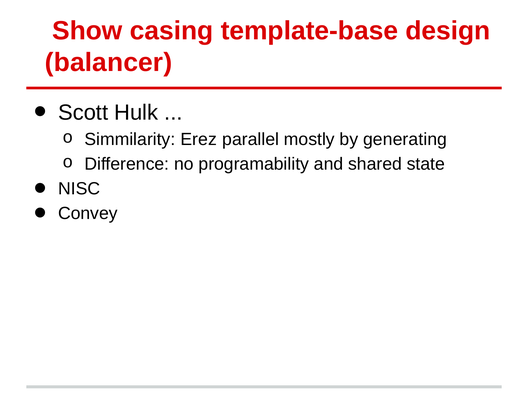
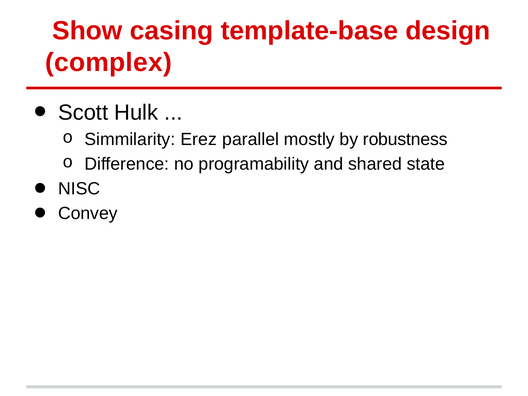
balancer: balancer -> complex (108, 63)
generating: generating -> robustness (405, 139)
